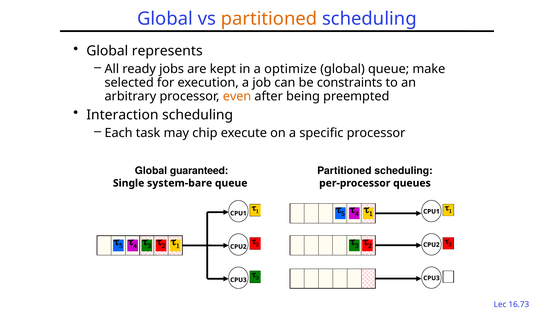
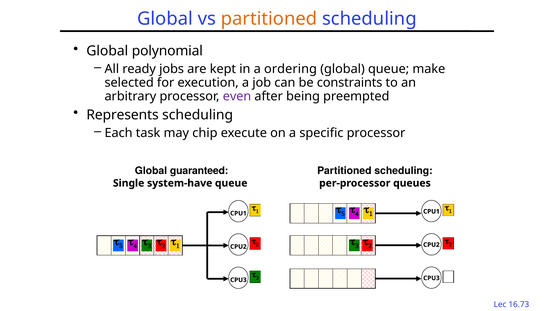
represents: represents -> polynomial (167, 51)
optimize: optimize -> ordering (291, 69)
even colour: orange -> purple (237, 97)
Interaction: Interaction -> Represents (122, 115)
system-bare: system-bare -> system-have (180, 184)
